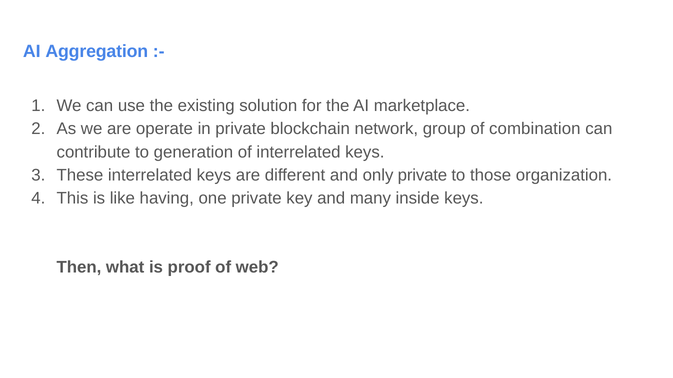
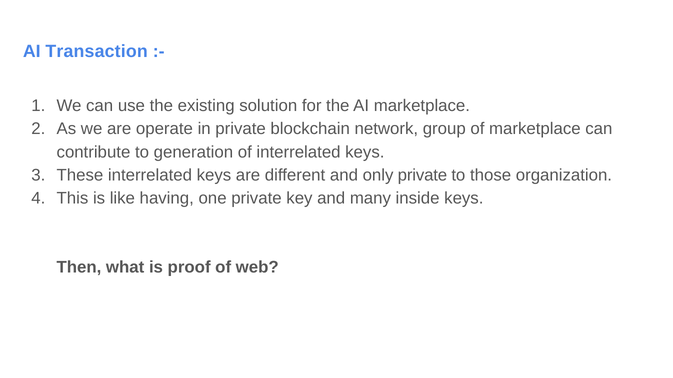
Aggregation: Aggregation -> Transaction (97, 51)
of combination: combination -> marketplace (535, 129)
